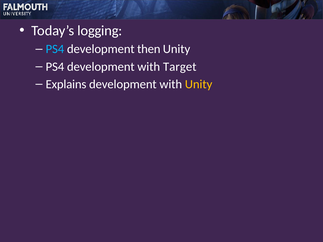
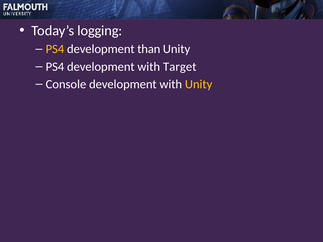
PS4 colour: light blue -> yellow (55, 49)
then: then -> than (149, 49)
Explains: Explains -> Console (66, 84)
